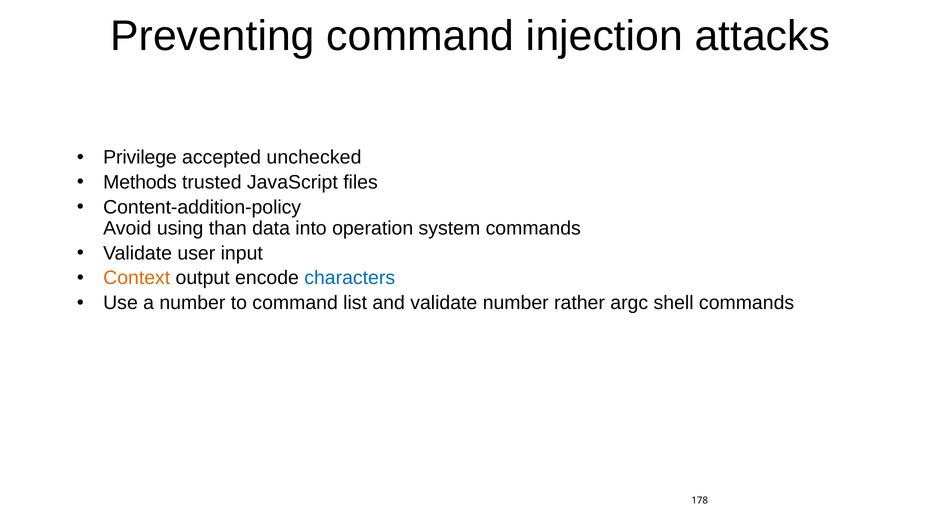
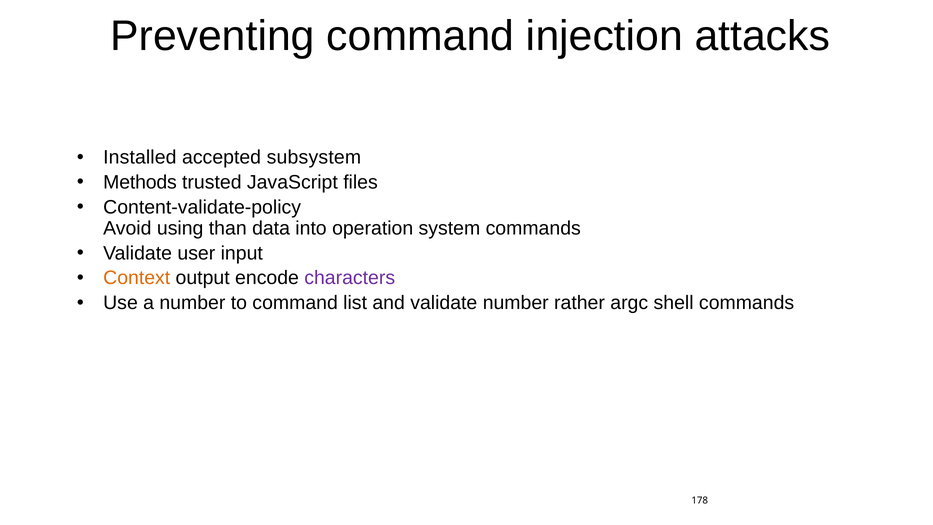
Privilege: Privilege -> Installed (140, 157)
unchecked: unchecked -> subsystem (314, 157)
Content-addition-policy: Content-addition-policy -> Content-validate-policy (202, 207)
characters colour: blue -> purple (350, 278)
